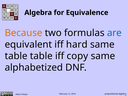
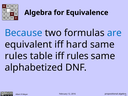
Because colour: orange -> blue (24, 33)
table: table -> rules (16, 56)
iff copy: copy -> rules (78, 56)
